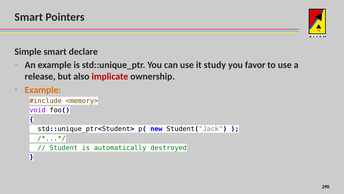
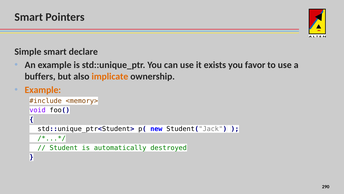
study: study -> exists (215, 65)
release: release -> buffers (40, 76)
implicate colour: red -> orange (110, 76)
